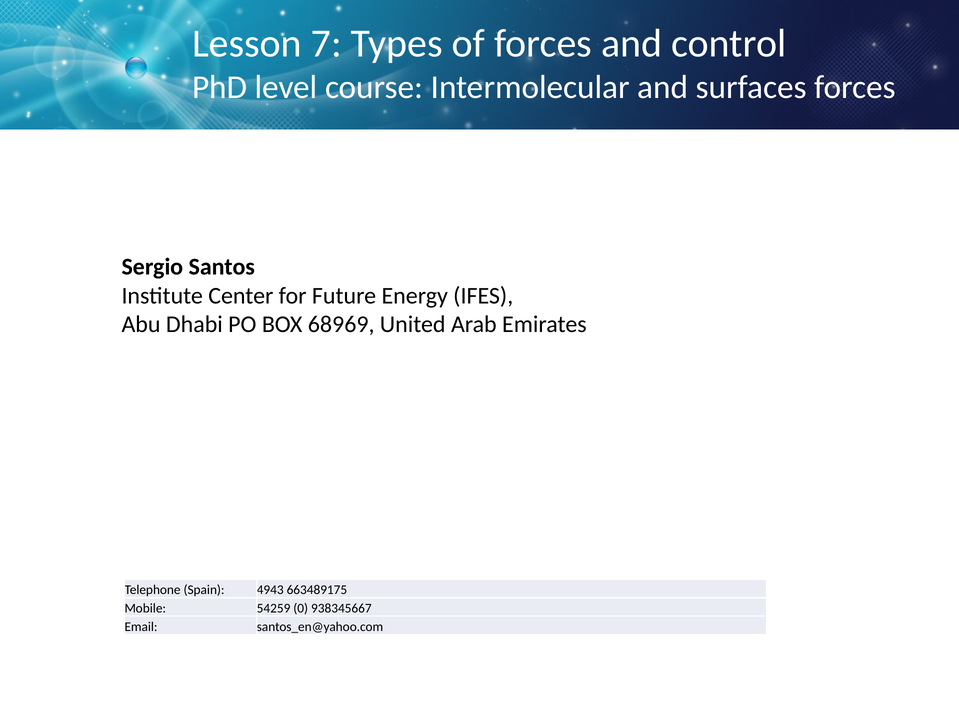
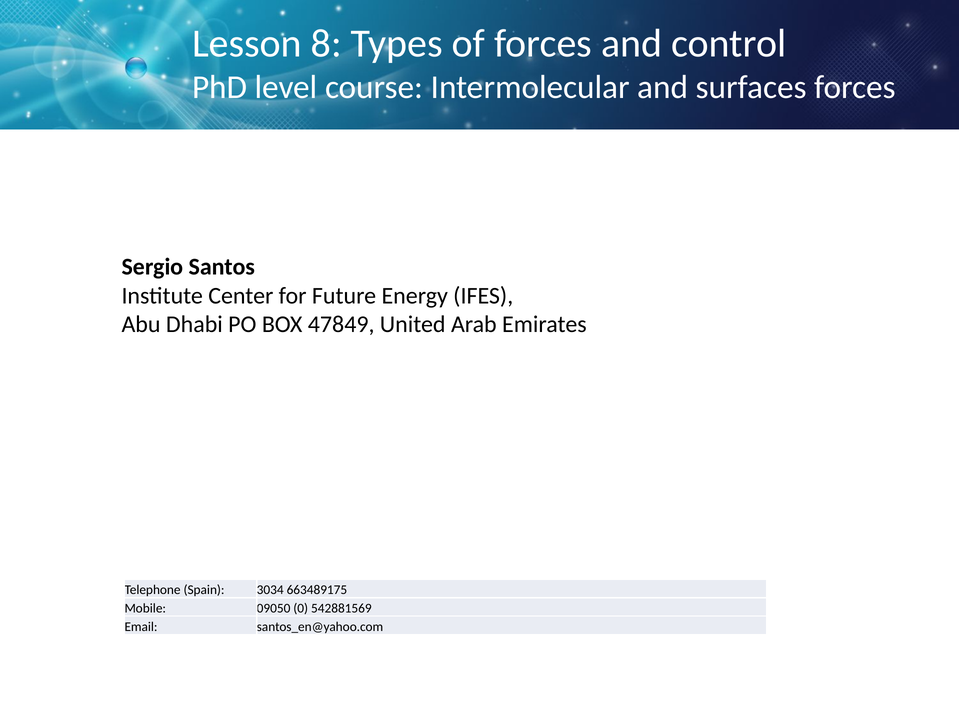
7: 7 -> 8 (326, 44)
68969: 68969 -> 47849 (341, 324)
4943: 4943 -> 3034 (270, 589)
54259: 54259 -> 09050 (274, 608)
938345667: 938345667 -> 542881569 (341, 608)
